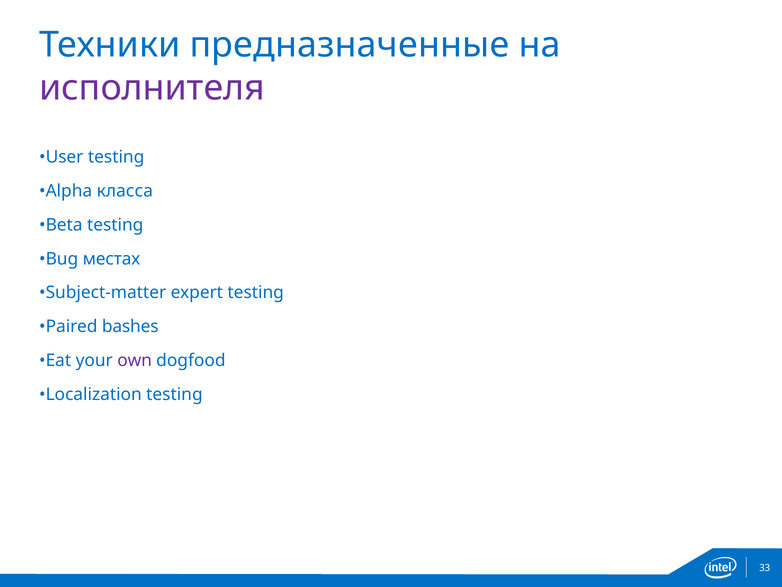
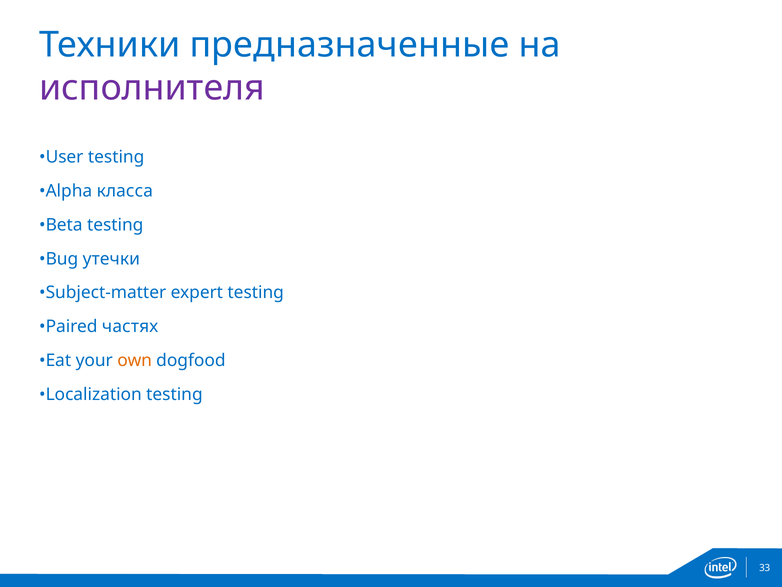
местах: местах -> утечки (111, 259)
bashes: bashes -> частях (130, 326)
own colour: purple -> orange (135, 360)
